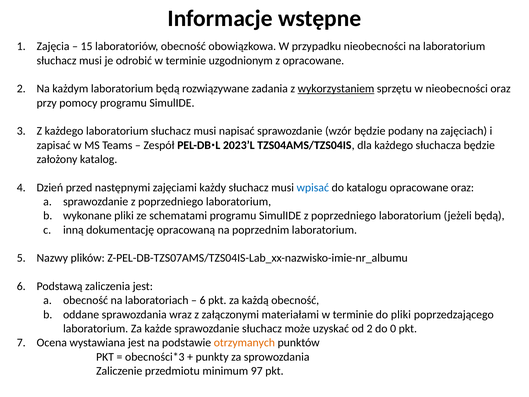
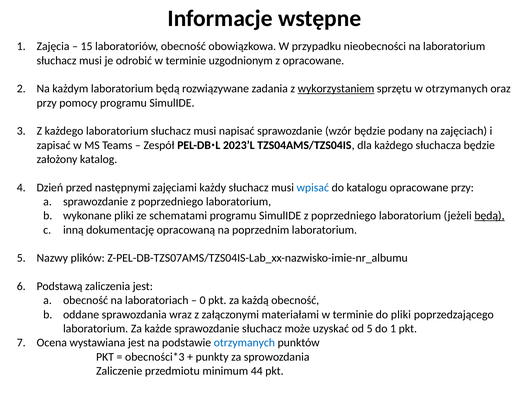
w nieobecności: nieobecności -> otrzymanych (457, 89)
opracowane oraz: oraz -> przy (462, 187)
będą underline: none -> present (489, 216)
6: 6 -> 0 (203, 300)
od 2: 2 -> 5 (370, 328)
do 0: 0 -> 1 (393, 328)
otrzymanych colour: orange -> blue (244, 342)
97: 97 -> 44 (257, 371)
